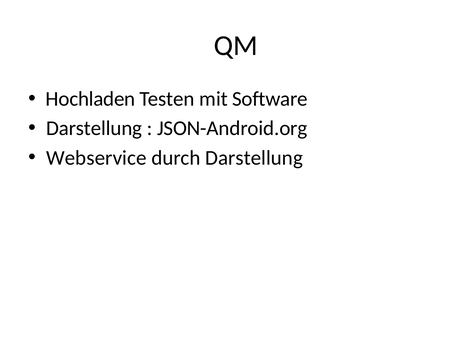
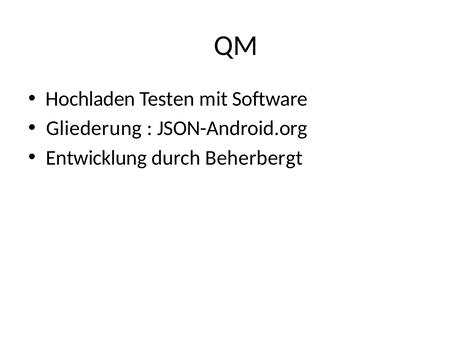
Darstellung: Darstellung -> Gliederung (94, 128)
Webservice: Webservice -> Entwicklung (96, 158)
durch Darstellung: Darstellung -> Beherbergt (254, 158)
